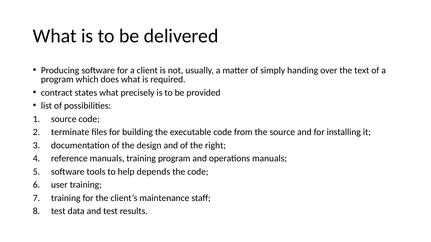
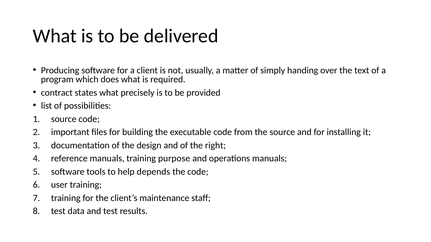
terminate: terminate -> important (70, 132)
training program: program -> purpose (174, 159)
